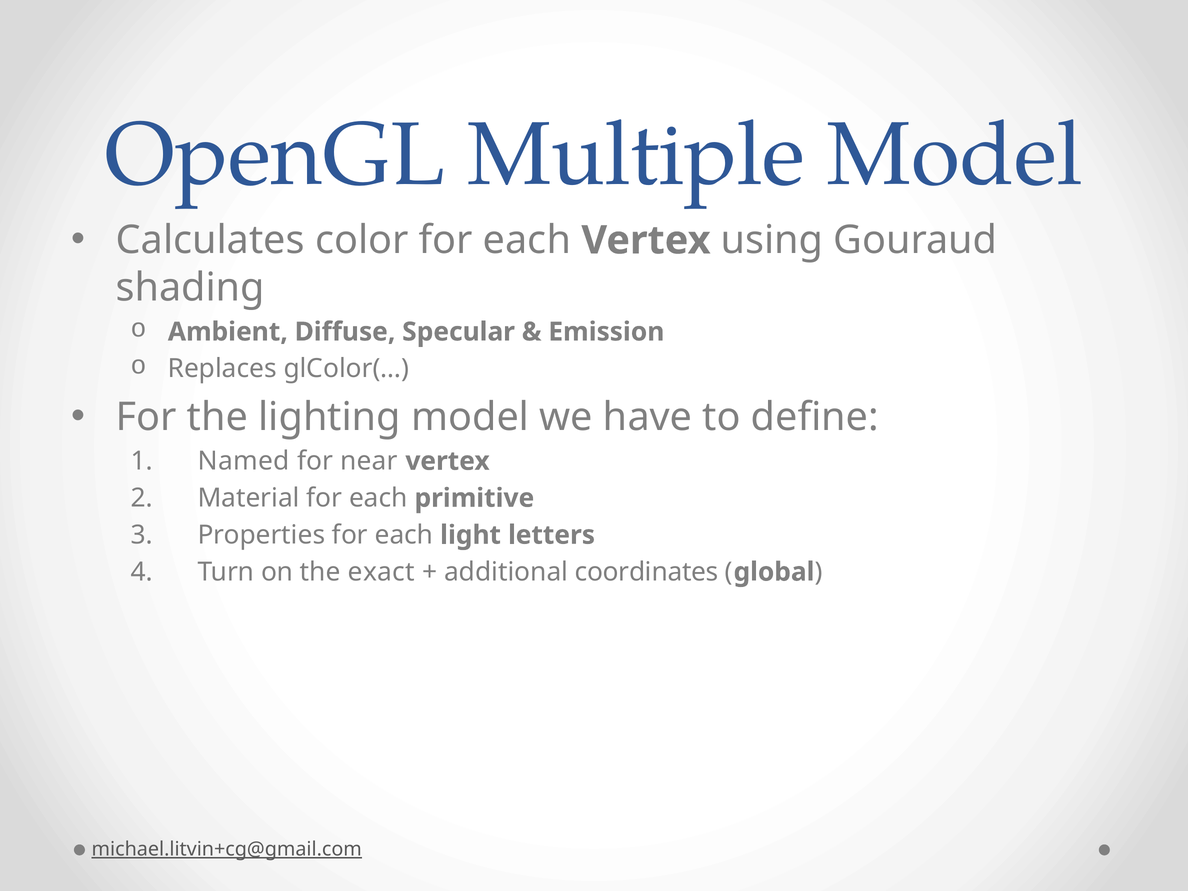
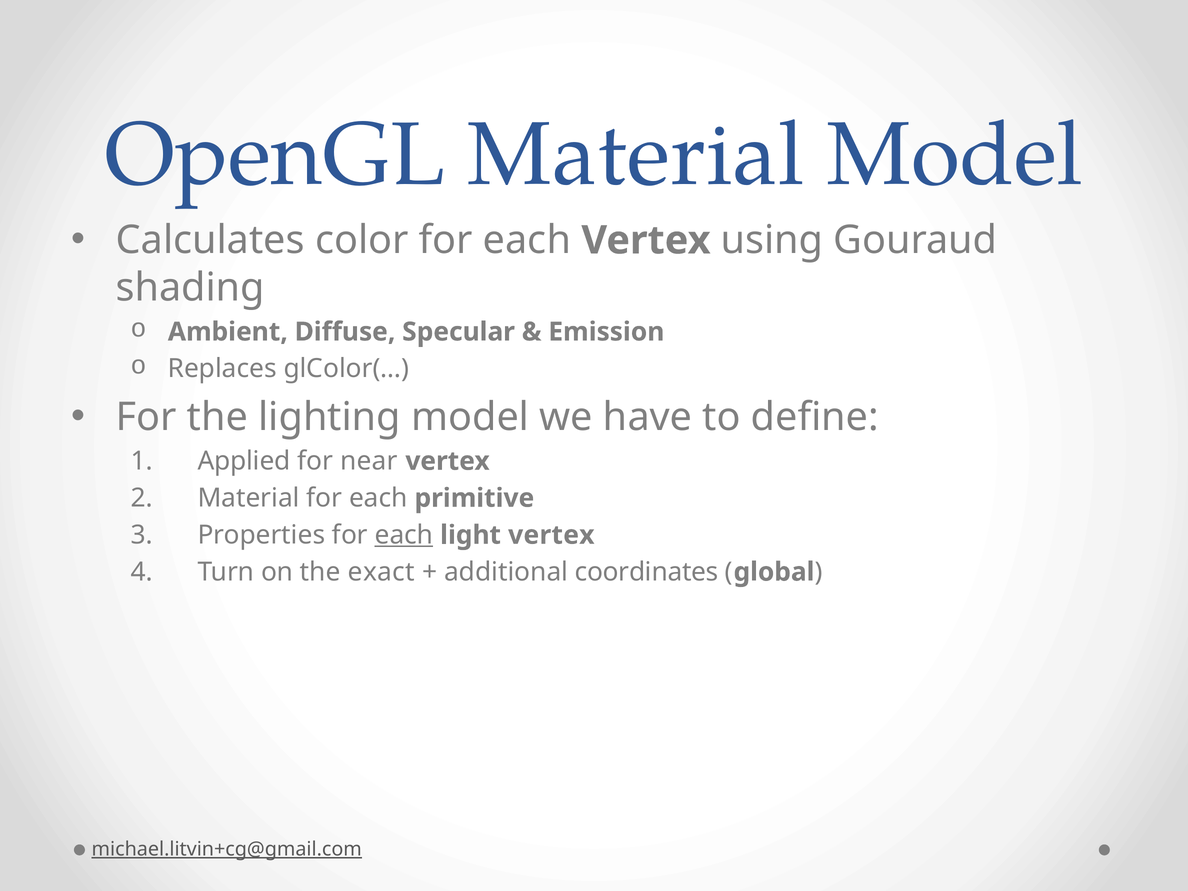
OpenGL Multiple: Multiple -> Material (636, 155)
Named: Named -> Applied (244, 461)
each underline: none -> present (404, 535)
light letters: letters -> vertex (551, 535)
